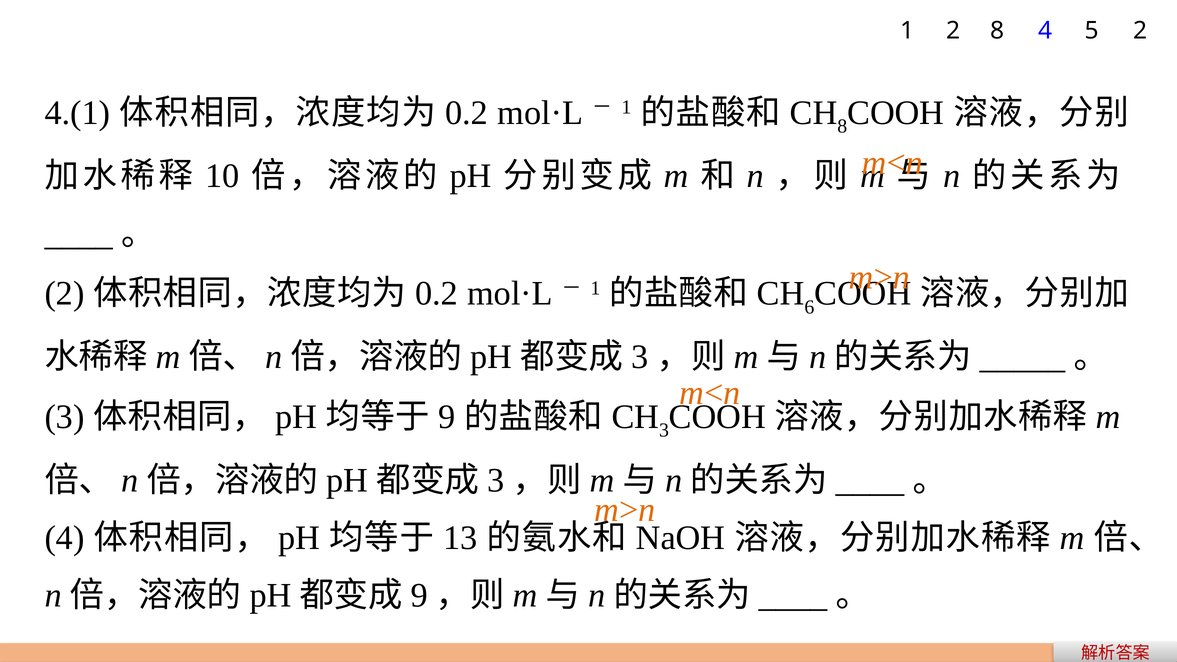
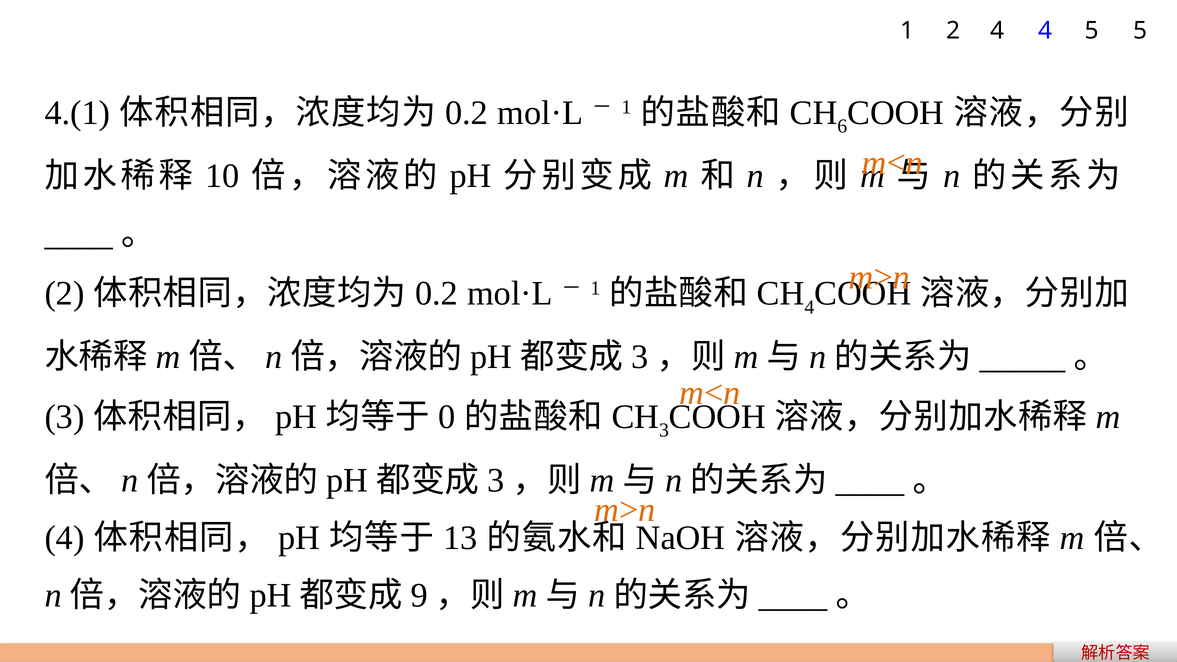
2 8: 8 -> 4 (997, 31)
5 2: 2 -> 5 (1140, 31)
8: 8 -> 6 (842, 126)
6: 6 -> 4 (809, 307)
9: 9 -> 0 (447, 417)
